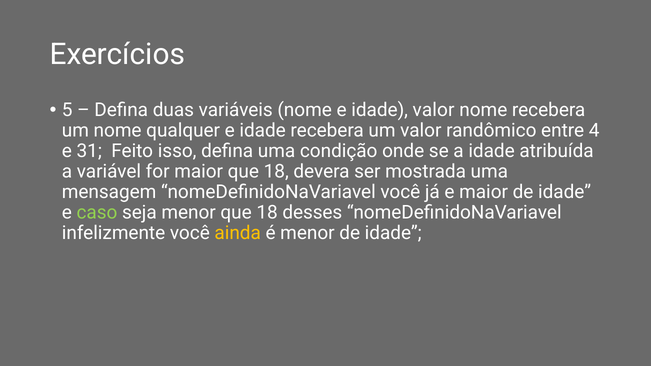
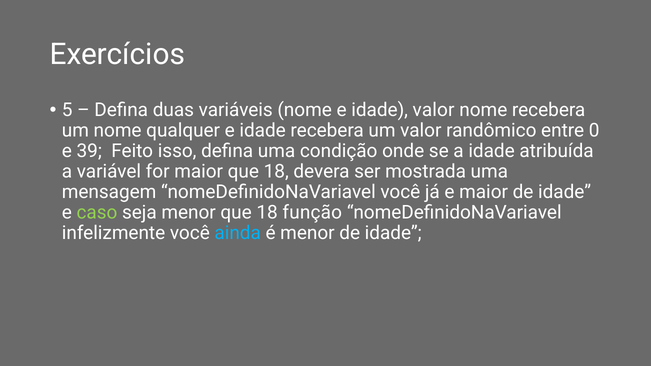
4: 4 -> 0 (594, 131)
31: 31 -> 39 (89, 151)
desses: desses -> função (312, 213)
ainda colour: yellow -> light blue (238, 233)
